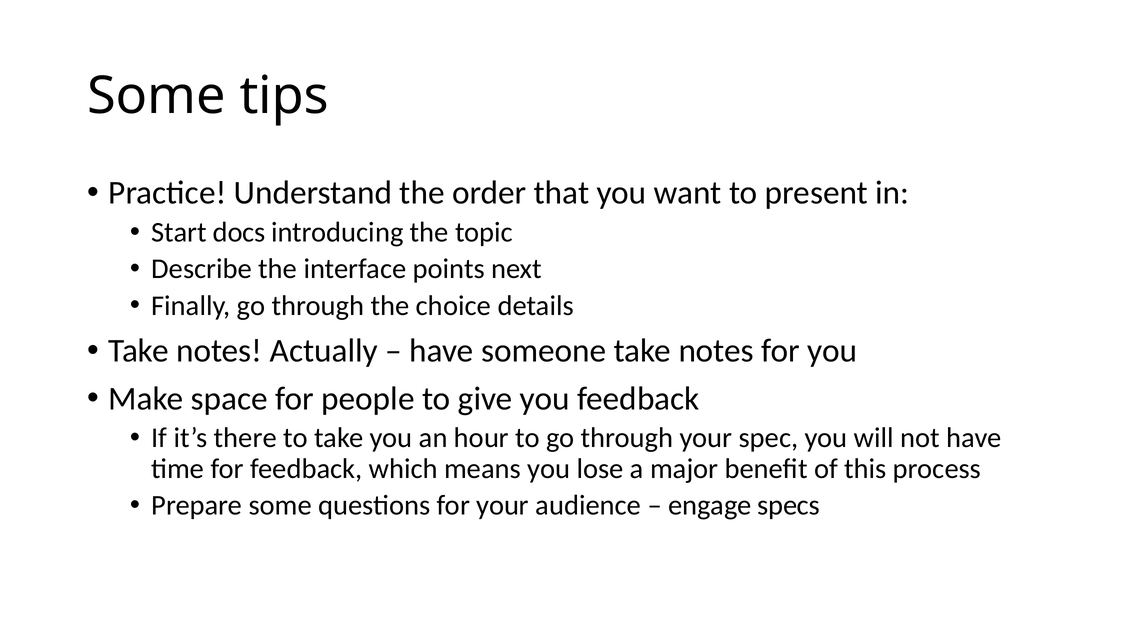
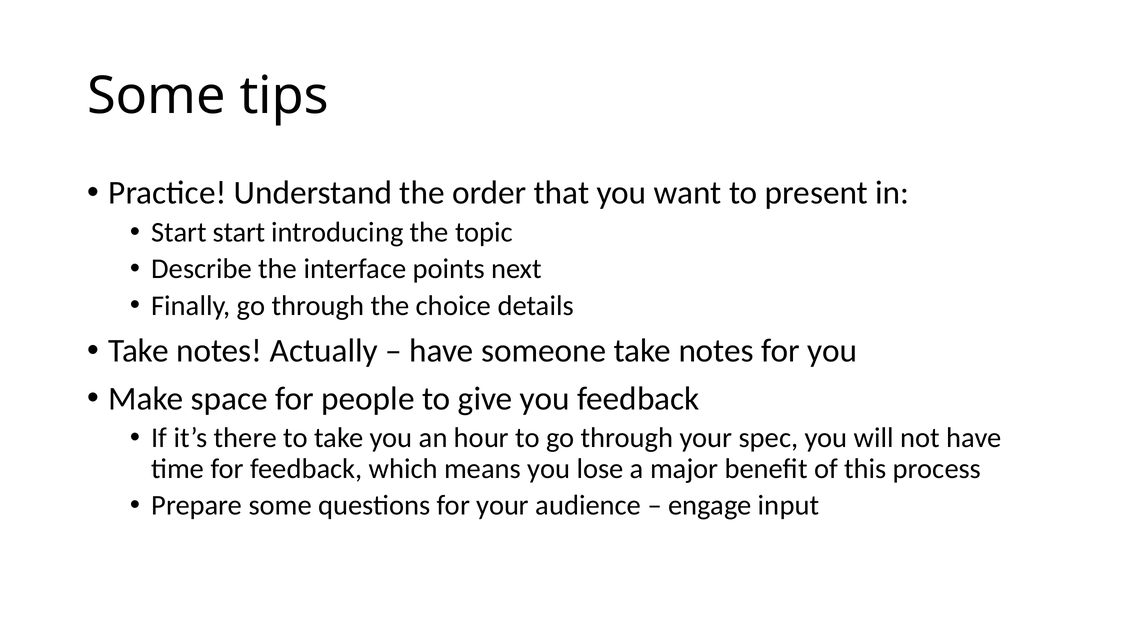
Start docs: docs -> start (239, 232)
specs: specs -> input (789, 506)
